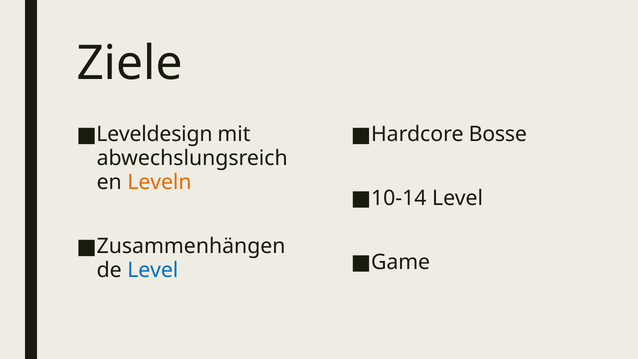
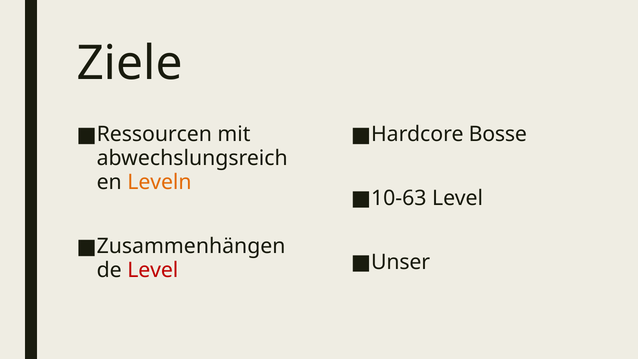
Leveldesign: Leveldesign -> Ressourcen (154, 134)
10-14: 10-14 -> 10-63 (399, 198)
Game: Game -> Unser (401, 262)
Level colour: blue -> red (153, 270)
